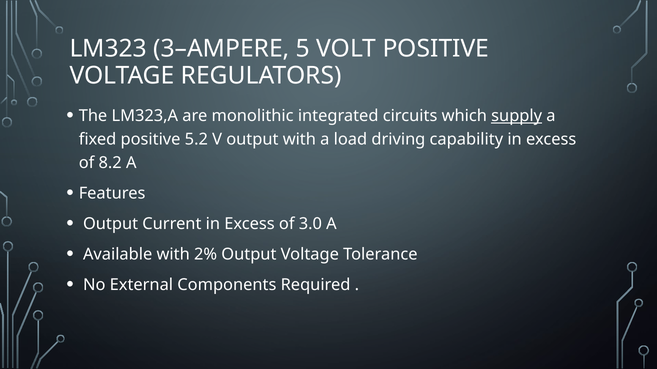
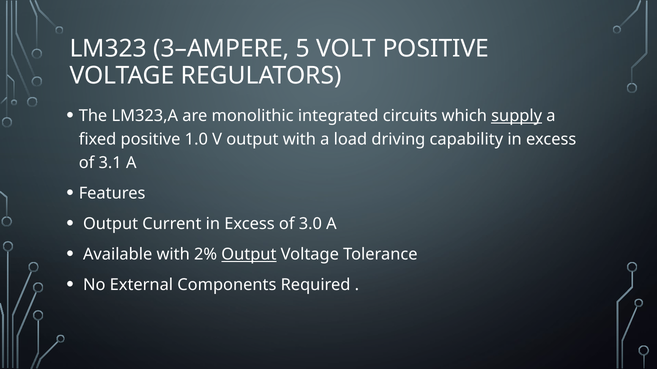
5.2: 5.2 -> 1.0 (196, 140)
8.2: 8.2 -> 3.1 (110, 163)
Output underline: none -> present (249, 255)
